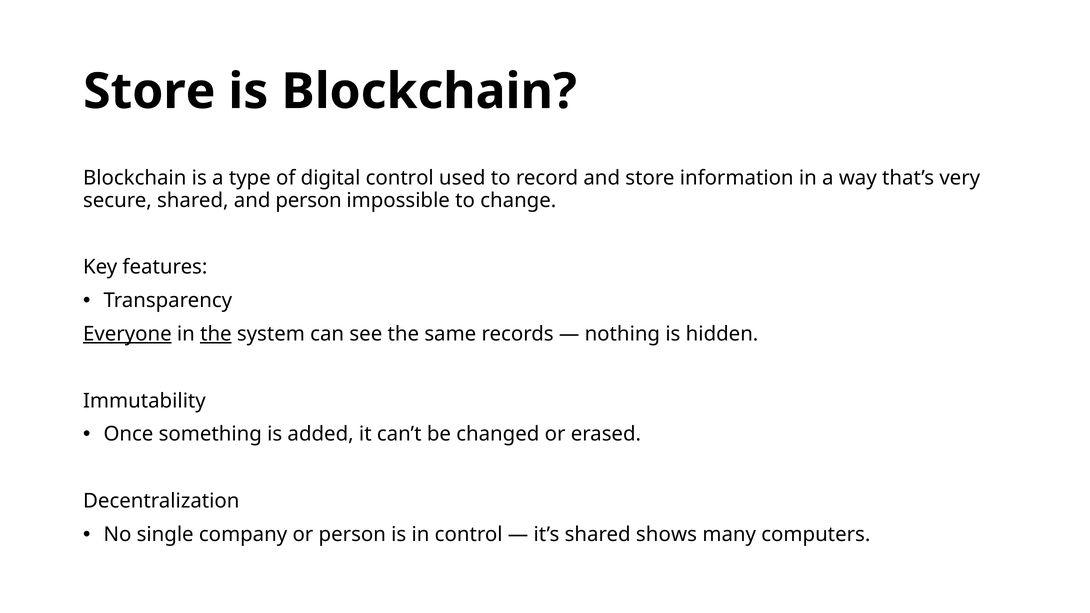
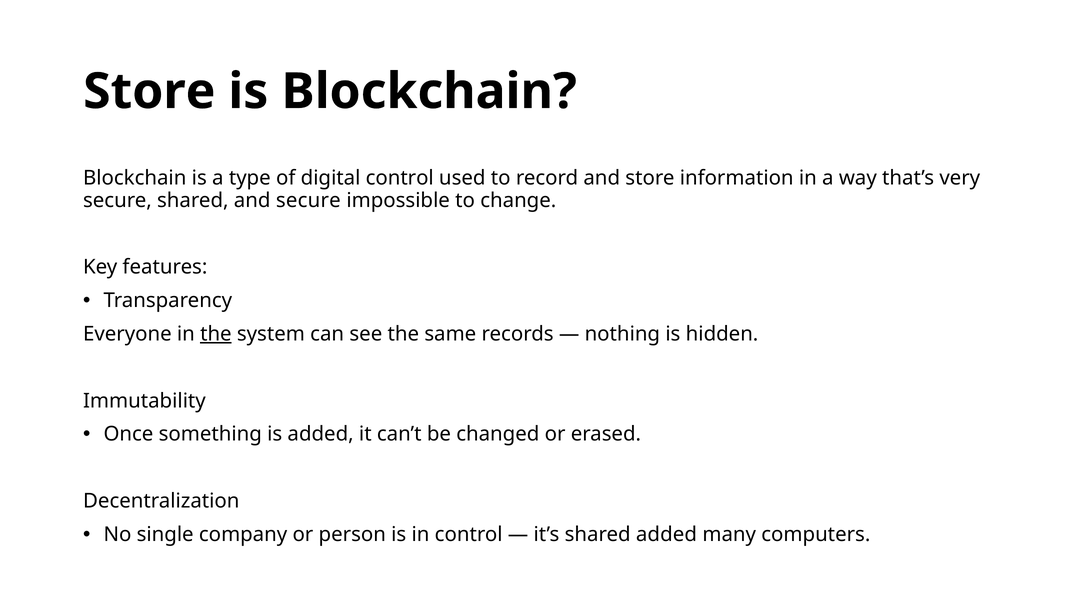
and person: person -> secure (308, 200)
Everyone underline: present -> none (127, 334)
shared shows: shows -> added (666, 535)
